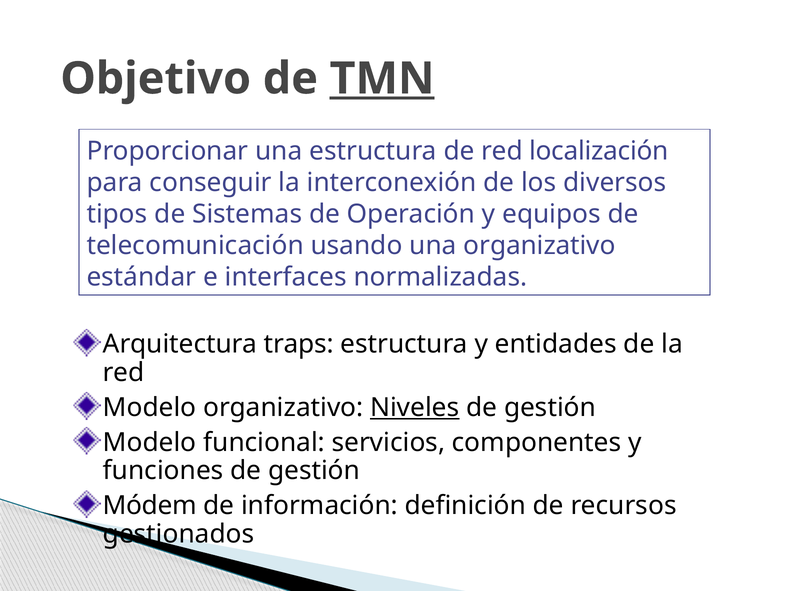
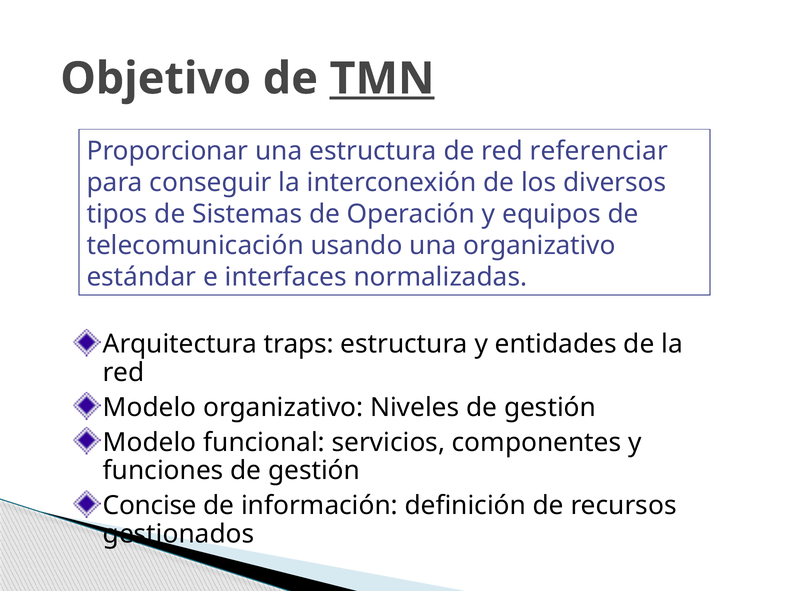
localización: localización -> referenciar (599, 151)
Niveles underline: present -> none (415, 408)
Módem: Módem -> Concise (150, 506)
